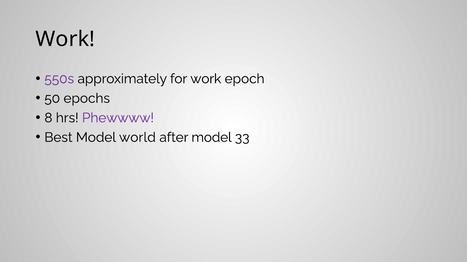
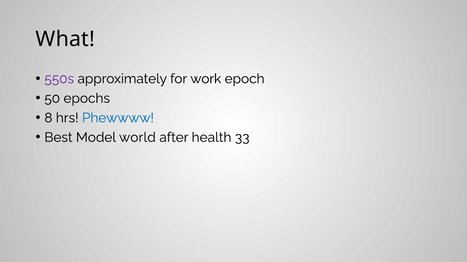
Work: Work -> What (65, 39)
Phewwww colour: purple -> blue (118, 118)
after model: model -> health (212, 138)
